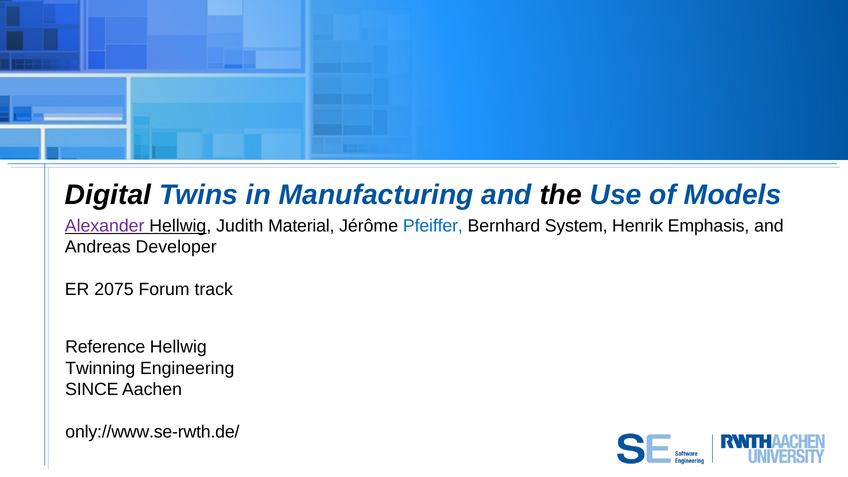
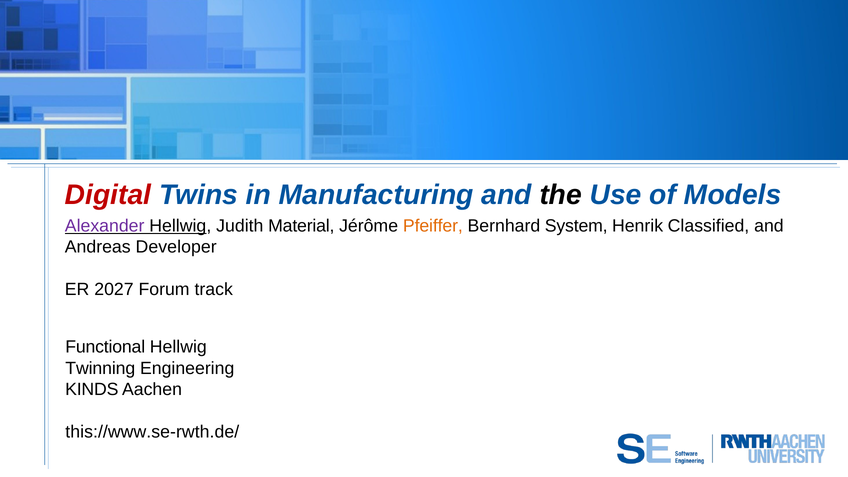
Digital colour: black -> red (108, 195)
Pfeiffer colour: blue -> orange (433, 226)
Emphasis: Emphasis -> Classified (708, 226)
2075: 2075 -> 2027 (114, 290)
Reference: Reference -> Functional (105, 347)
SINCE: SINCE -> KINDS (92, 390)
only://www.se-rwth.de/: only://www.se-rwth.de/ -> this://www.se-rwth.de/ (152, 432)
